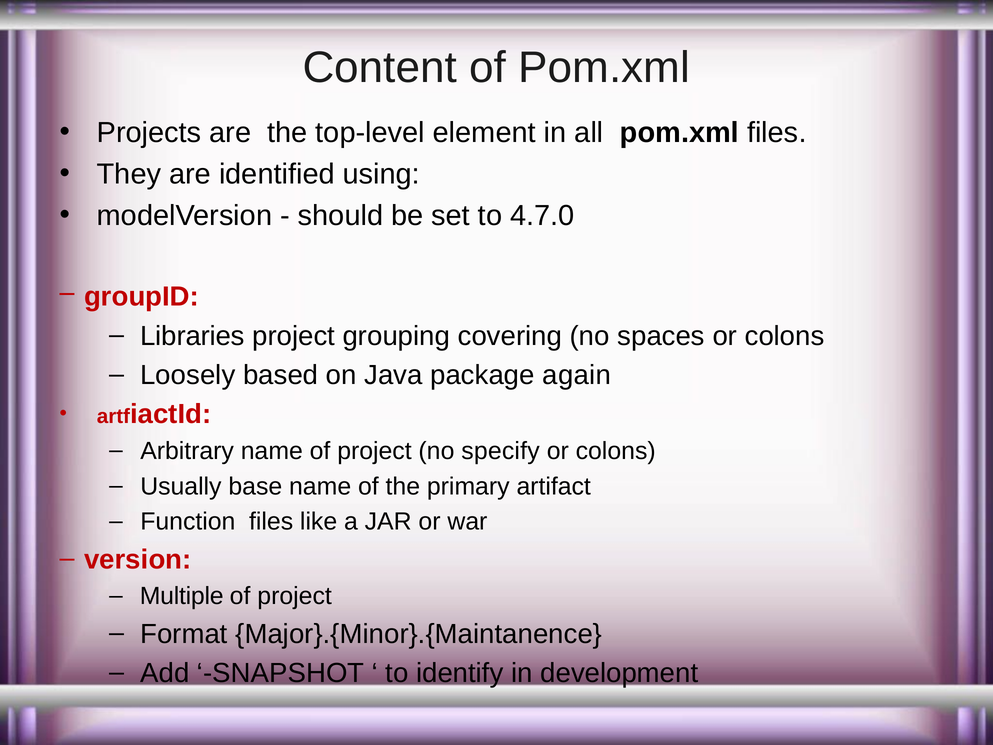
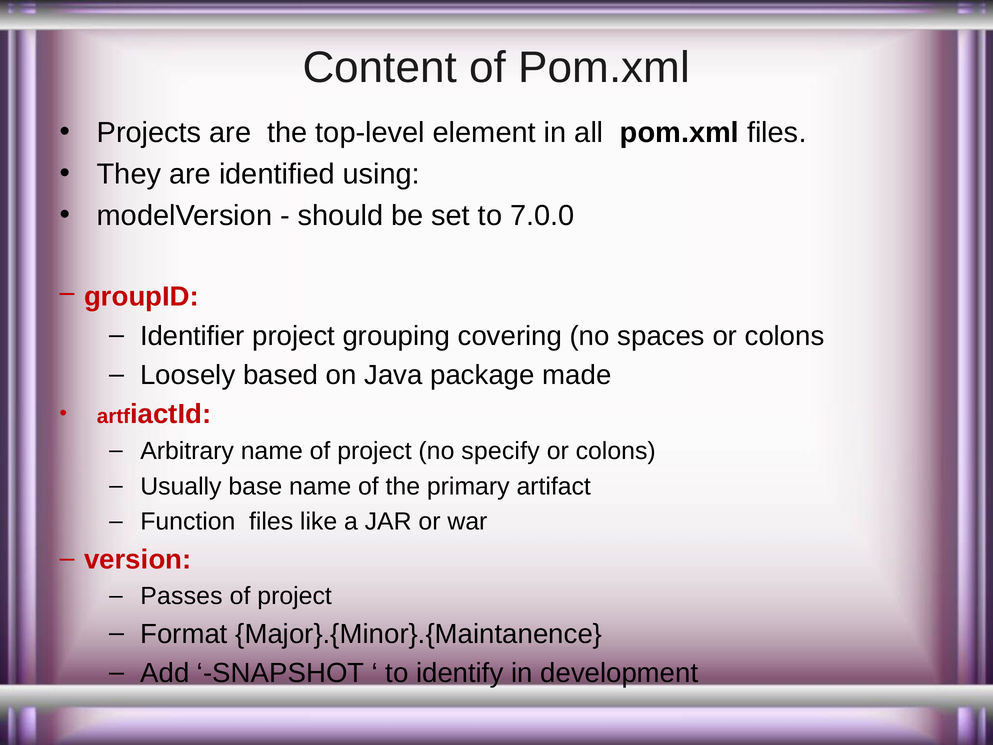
4.7.0: 4.7.0 -> 7.0.0 (542, 215)
Libraries: Libraries -> Identifier (192, 336)
again: again -> made (577, 375)
Multiple: Multiple -> Passes (181, 596)
